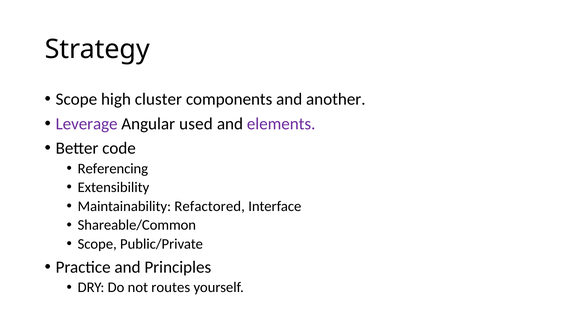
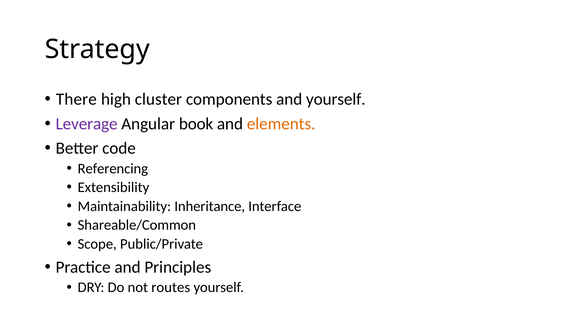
Scope: Scope -> There (76, 99)
and another: another -> yourself (336, 99)
used: used -> book (196, 124)
elements colour: purple -> orange (281, 124)
Refactored: Refactored -> Inheritance (210, 206)
